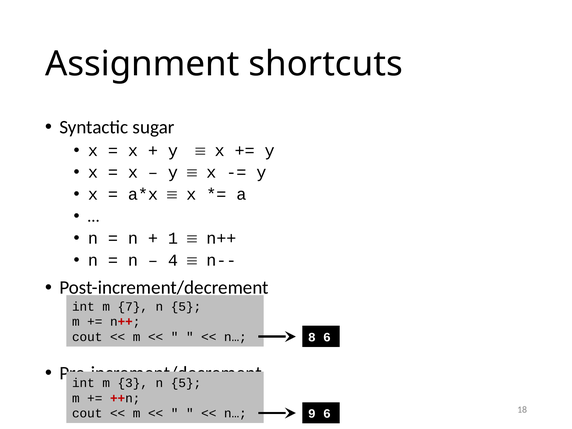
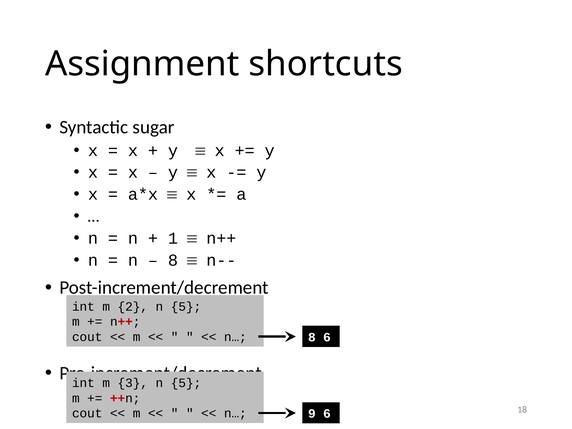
4: 4 -> 8 (173, 260)
7: 7 -> 2 (133, 306)
